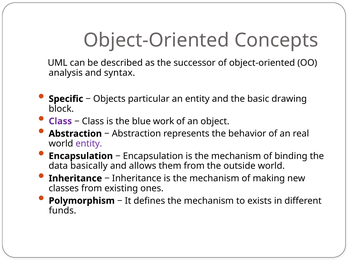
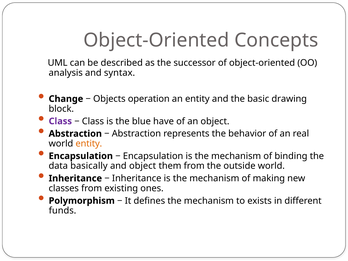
Specific: Specific -> Change (66, 99)
particular: particular -> operation (149, 99)
work: work -> have (164, 121)
entity colour: purple -> orange (89, 144)
and allows: allows -> object (143, 166)
